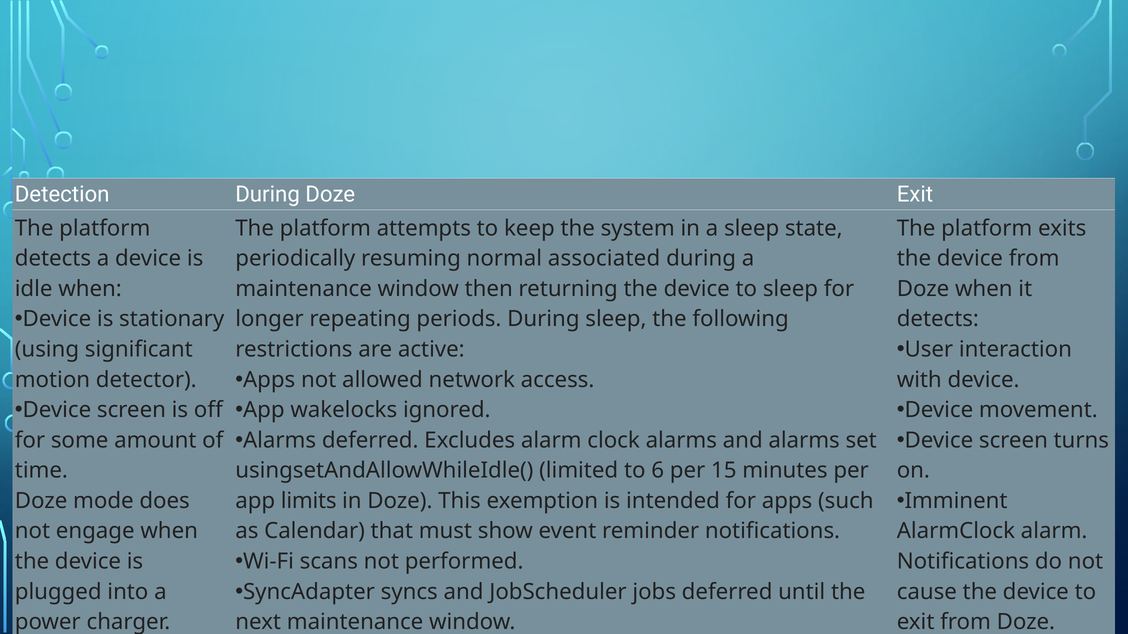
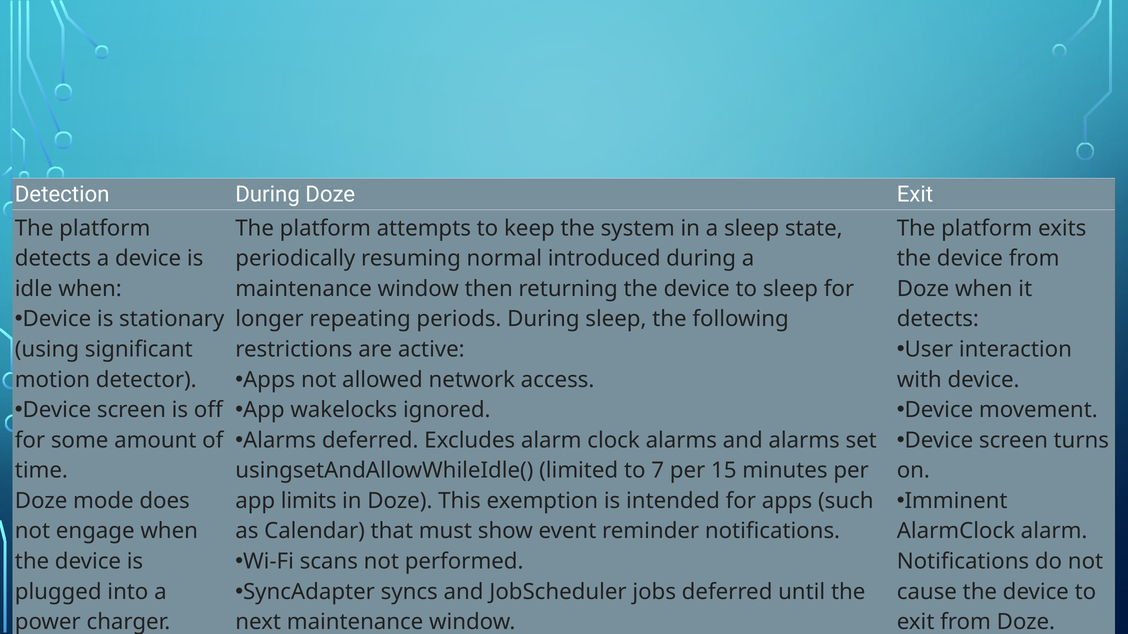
associated: associated -> introduced (604, 259)
6: 6 -> 7 (658, 471)
